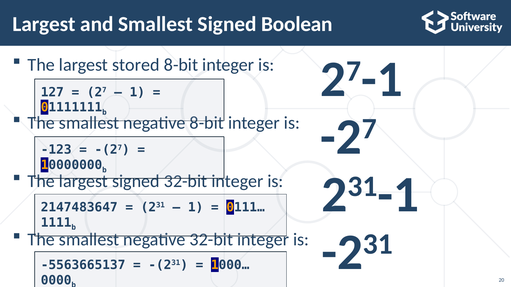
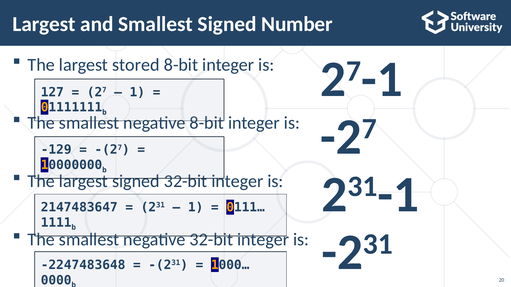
Boolean: Boolean -> Number (297, 24)
-123: -123 -> -129 (56, 150)
-5563665137: -5563665137 -> -2247483648 (83, 265)
